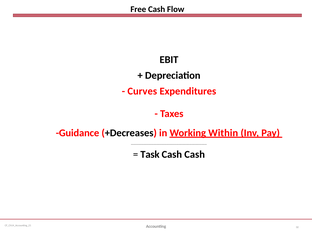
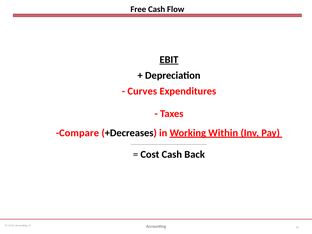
EBIT underline: none -> present (169, 60)
Guidance: Guidance -> Compare (77, 133)
Task: Task -> Cost (150, 154)
Cash Cash: Cash -> Back (195, 154)
